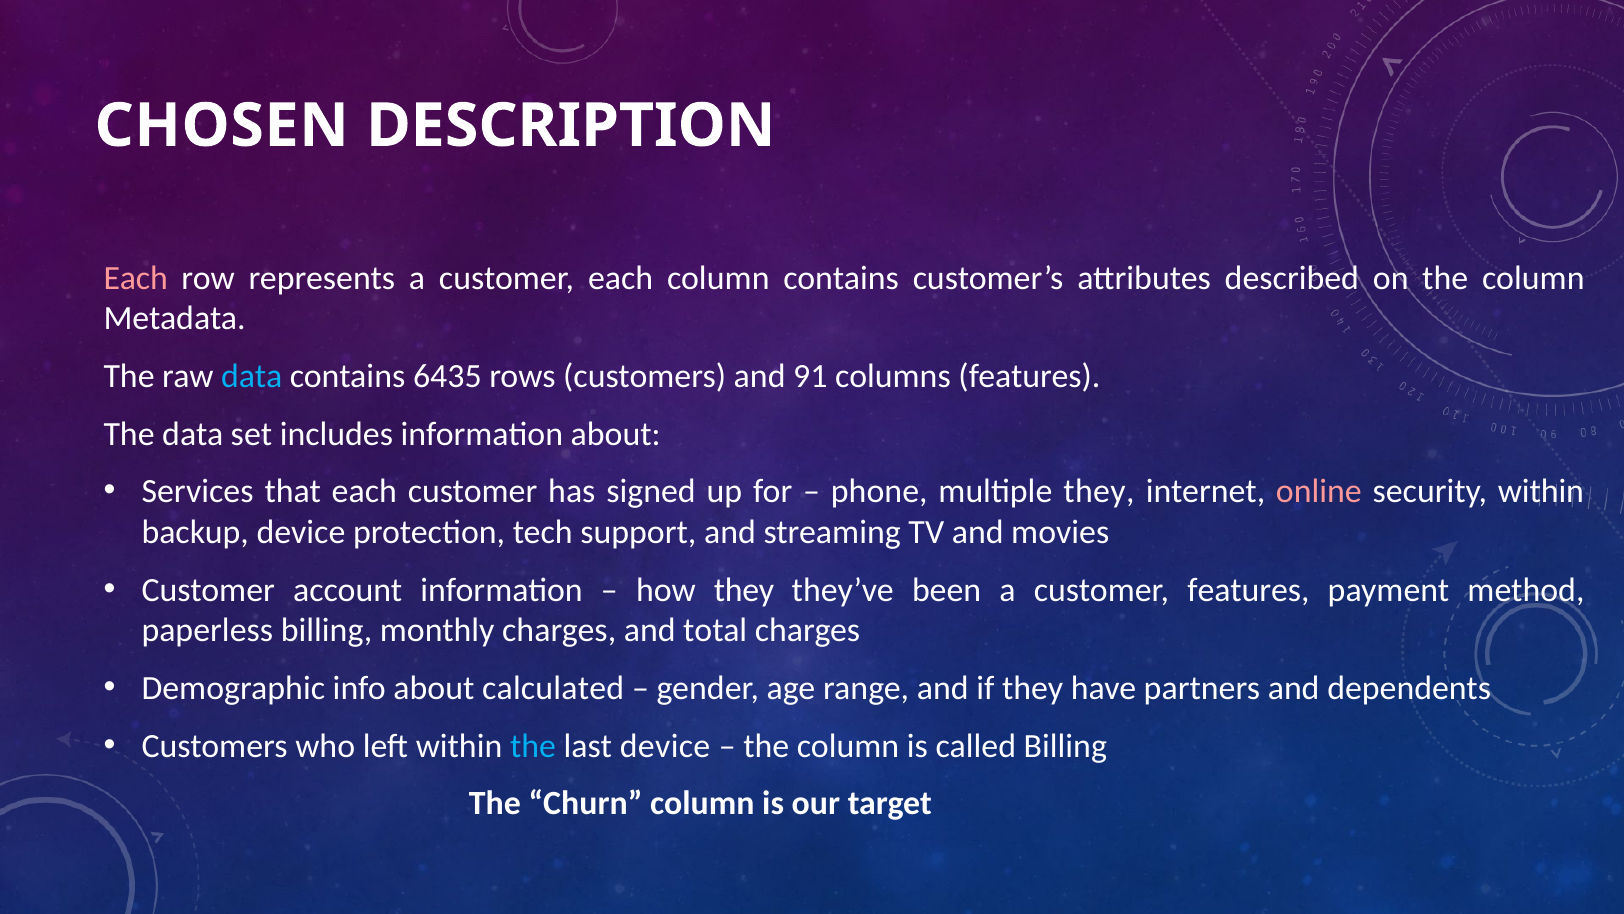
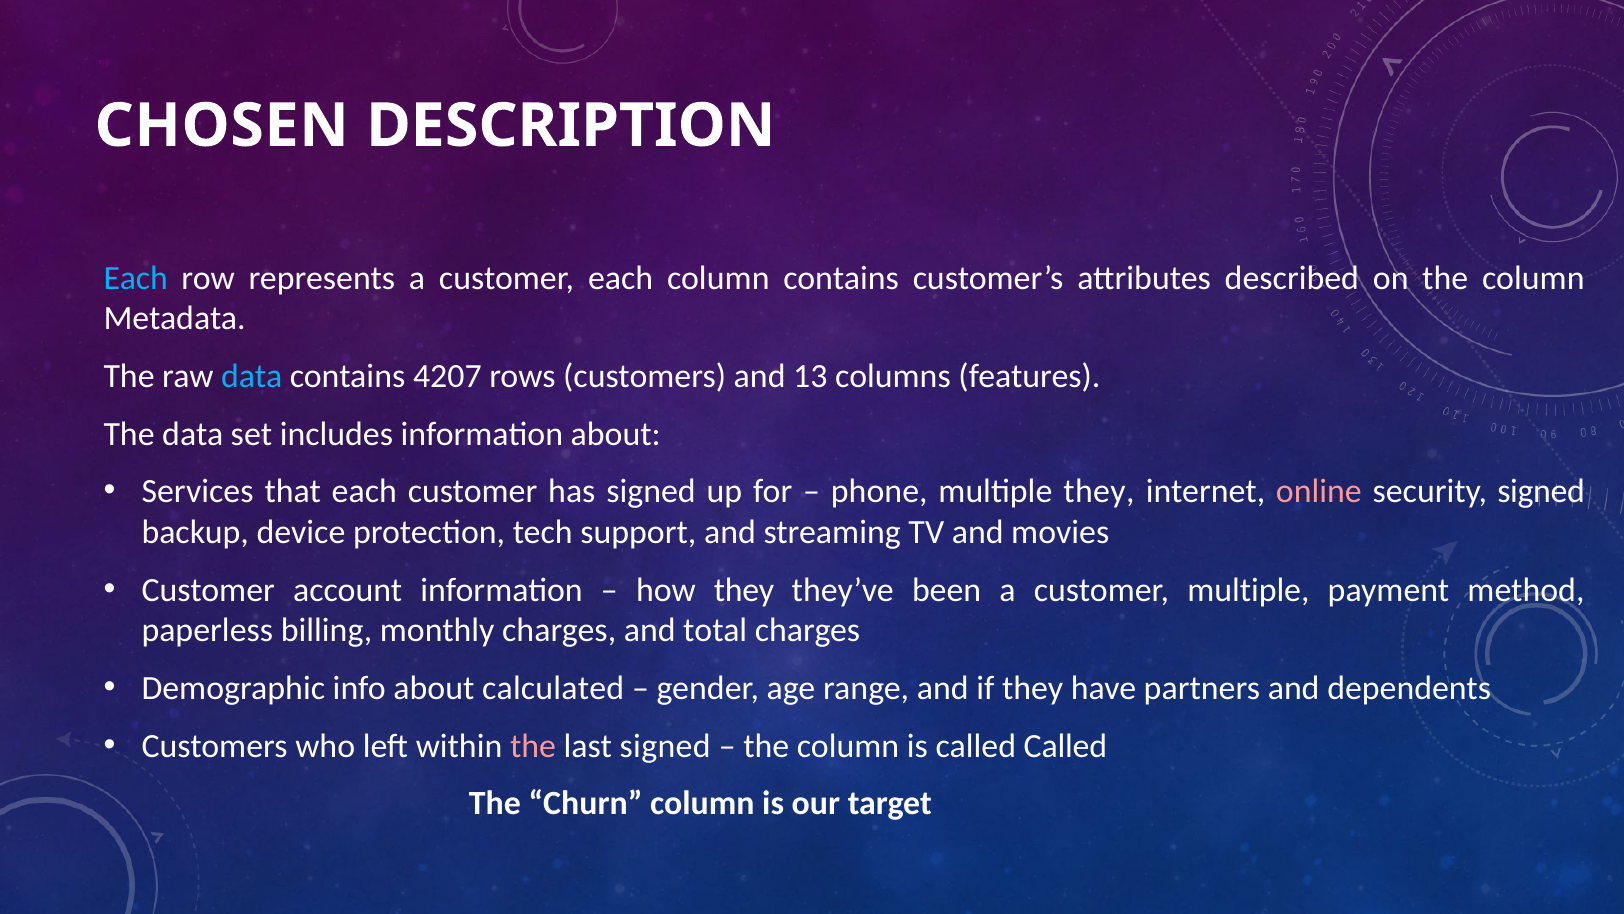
Each colour: pink -> light blue (136, 278)
6435: 6435 -> 4207 (447, 376)
91: 91 -> 13 (810, 376)
security within: within -> signed (1541, 491)
customer features: features -> multiple (1248, 590)
the colour: light blue -> pink (533, 745)
last device: device -> signed (665, 745)
called Billing: Billing -> Called (1065, 745)
